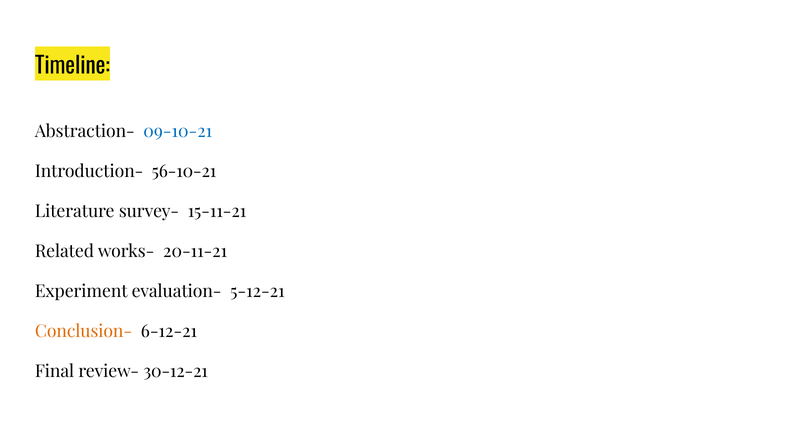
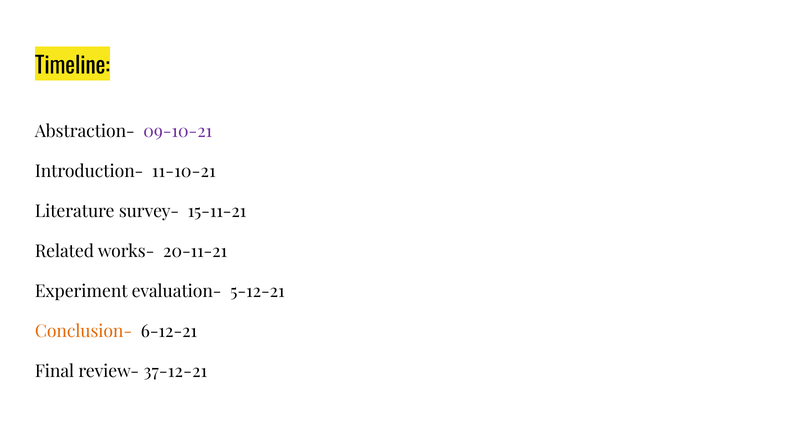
09-10-21 colour: blue -> purple (178, 131)
56-10-21: 56-10-21 -> 11-10-21 (184, 171)
30-12-21: 30-12-21 -> 37-12-21 (175, 371)
